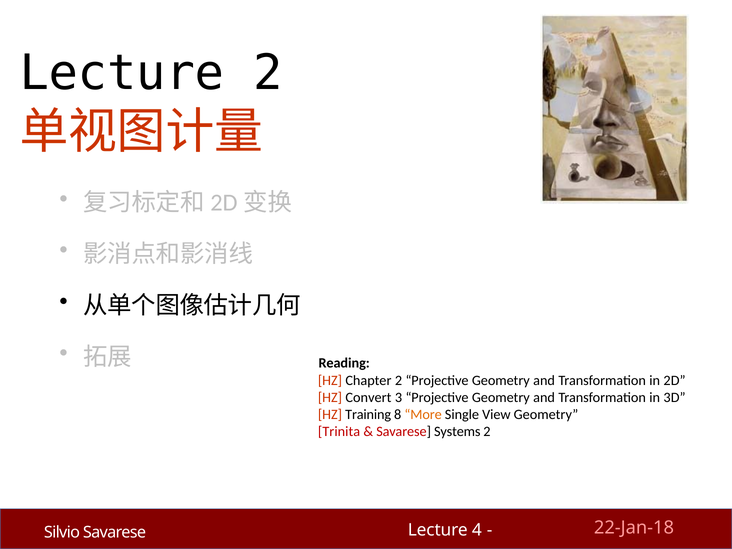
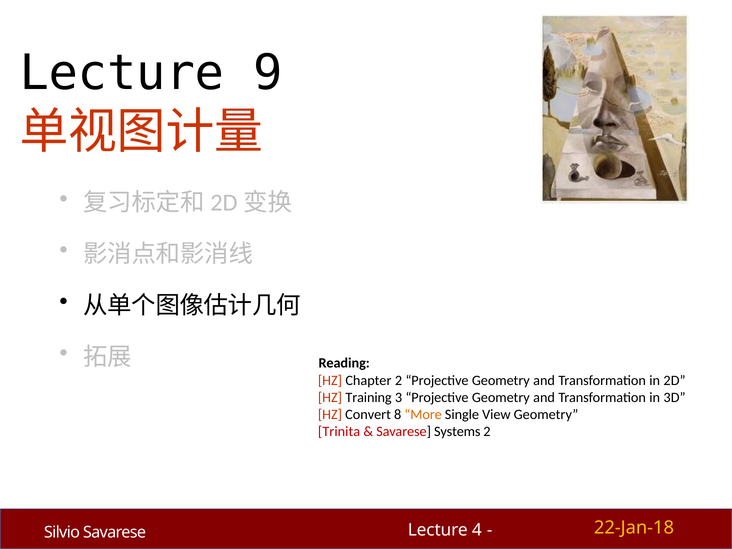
Lecture 2: 2 -> 9 (268, 73)
Convert: Convert -> Training (369, 398)
Training: Training -> Convert (368, 415)
22-Jan-18 colour: pink -> yellow (634, 528)
